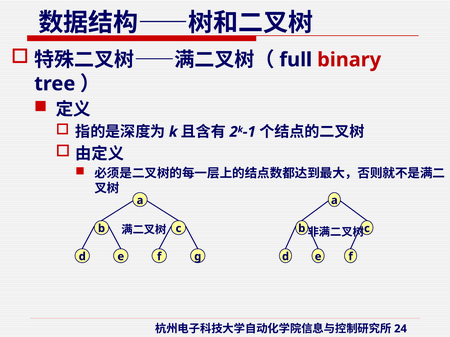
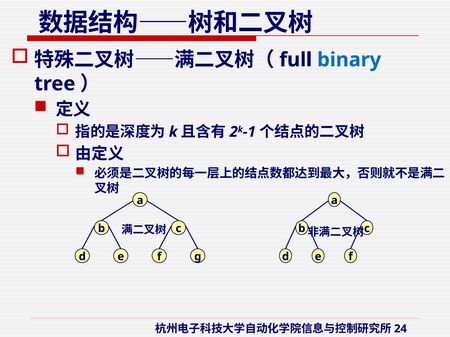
binary colour: red -> blue (349, 60)
